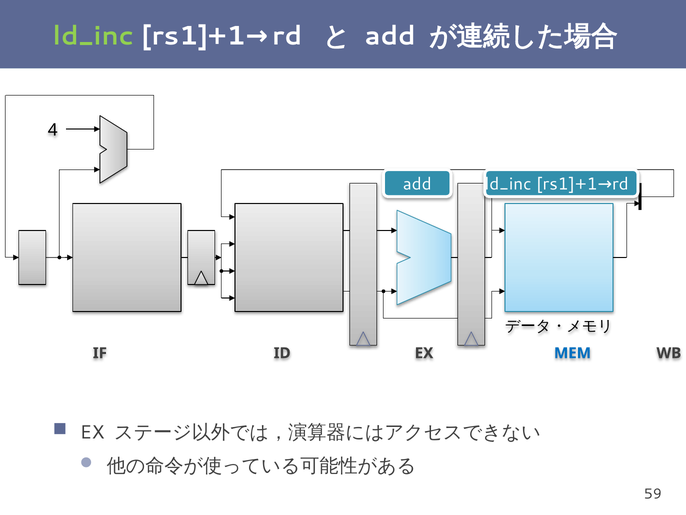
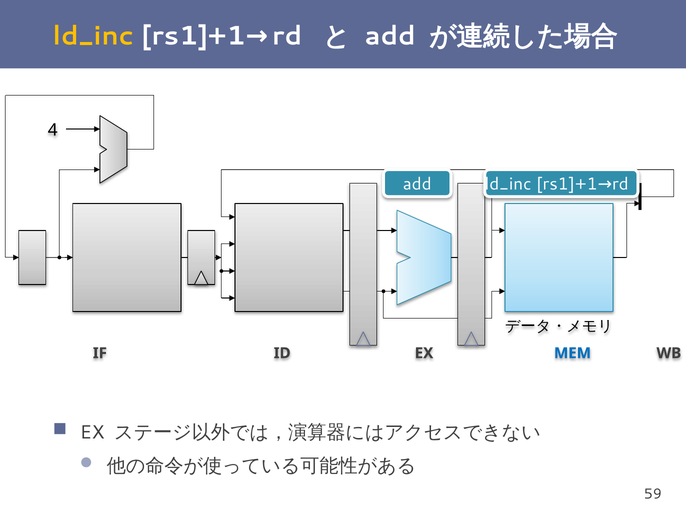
ld_inc colour: light green -> yellow (93, 36)
